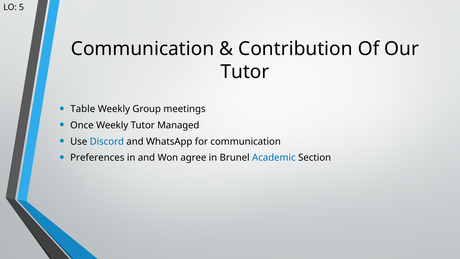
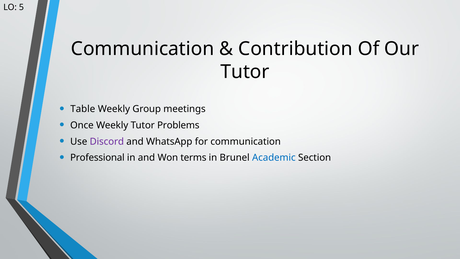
Managed: Managed -> Problems (178, 125)
Discord colour: blue -> purple (107, 141)
Preferences: Preferences -> Professional (97, 158)
agree: agree -> terms (193, 158)
